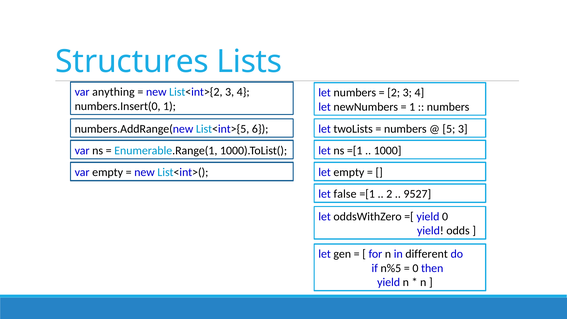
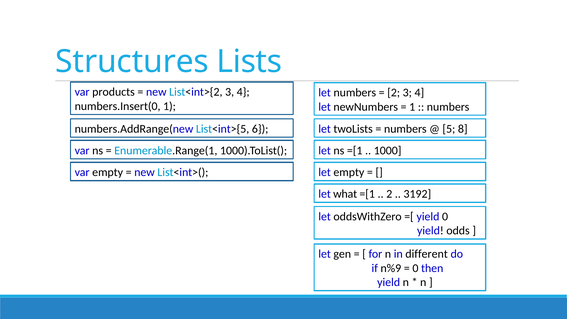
anything: anything -> products (114, 92)
5 3: 3 -> 8 (463, 129)
false: false -> what (345, 194)
9527: 9527 -> 3192 (417, 194)
n%5: n%5 -> n%9 (391, 268)
